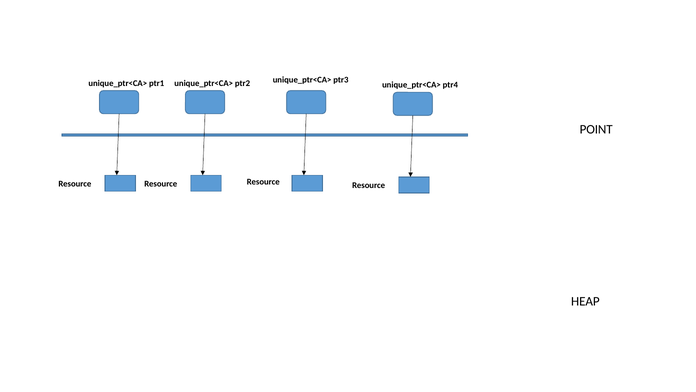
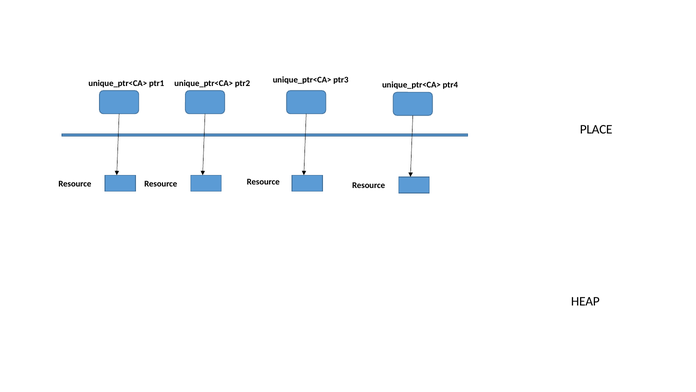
POINT: POINT -> PLACE (596, 129)
